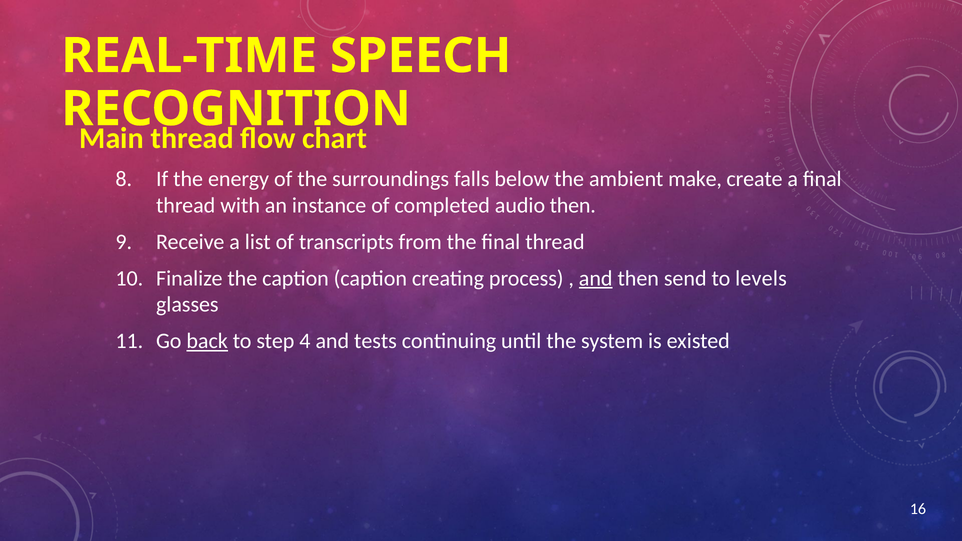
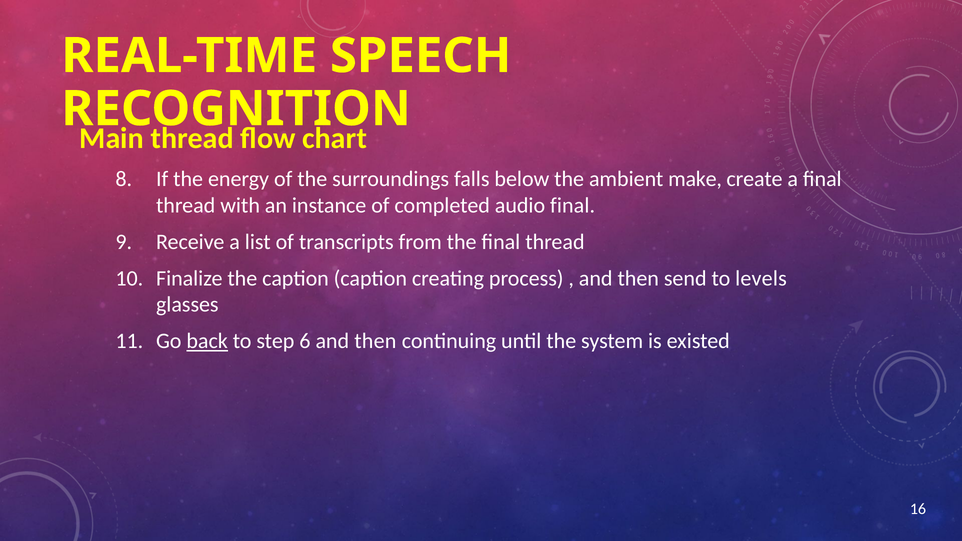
audio then: then -> final (573, 205)
and underline: present -> none (596, 278)
4: 4 -> 6 (305, 341)
tests: tests -> then (375, 341)
